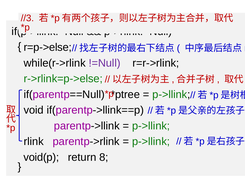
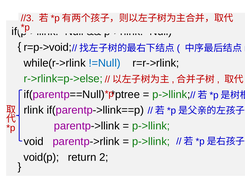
r=p->else: r=p->else -> r=p->void (48, 47)
!=Null colour: purple -> blue (105, 63)
void: void -> rlink (34, 110)
rlink: rlink -> void (34, 141)
8: 8 -> 2 (104, 157)
